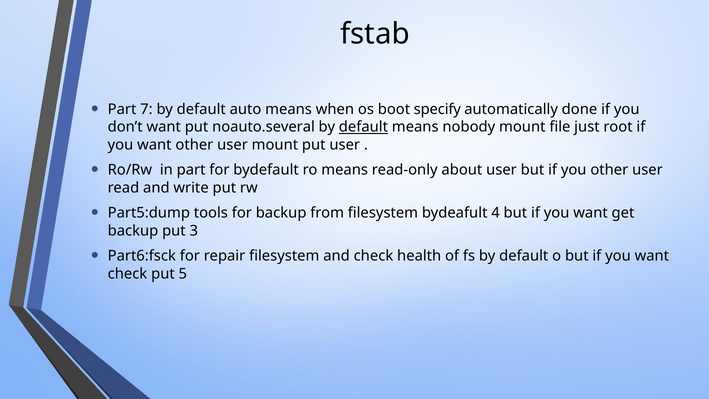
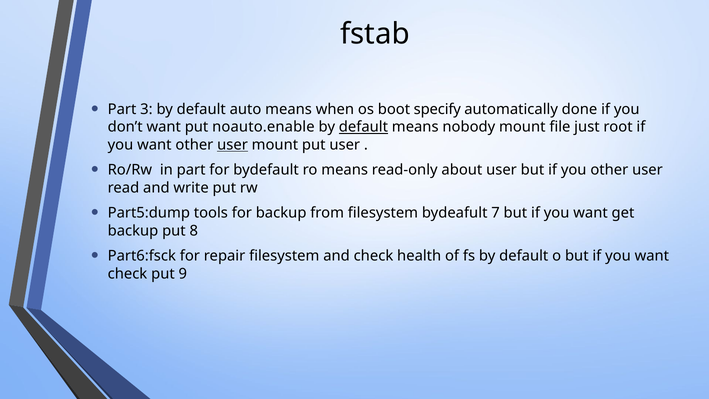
7: 7 -> 3 (146, 109)
noauto.several: noauto.several -> noauto.enable (263, 127)
user underline: none -> present (233, 145)
4: 4 -> 7 (496, 213)
3: 3 -> 8 (194, 231)
5: 5 -> 9 (183, 273)
